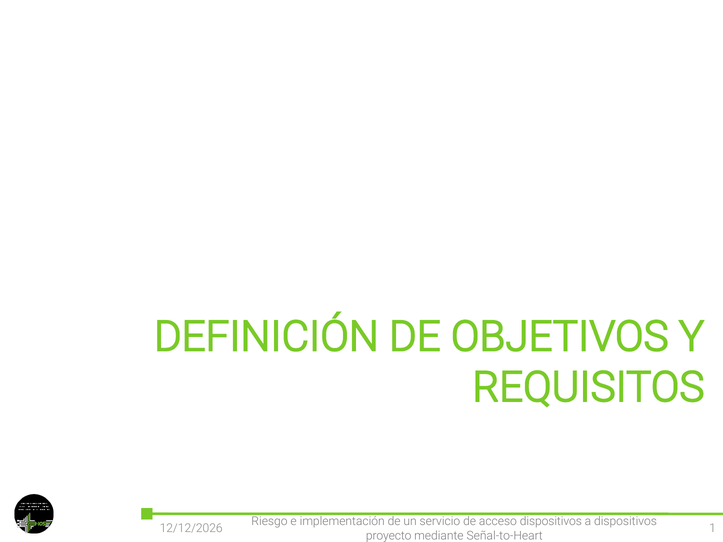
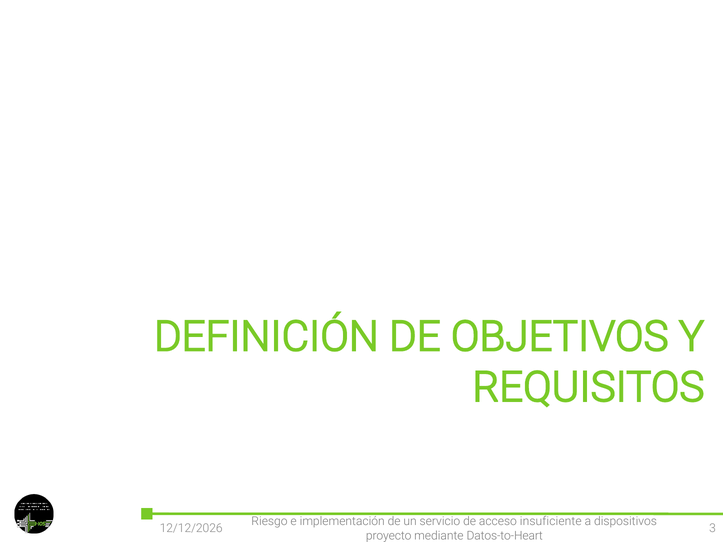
acceso dispositivos: dispositivos -> insuficiente (551, 521)
1: 1 -> 3 (712, 529)
Señal-to-Heart: Señal-to-Heart -> Datos-to-Heart (505, 536)
